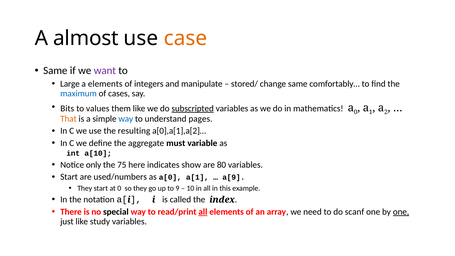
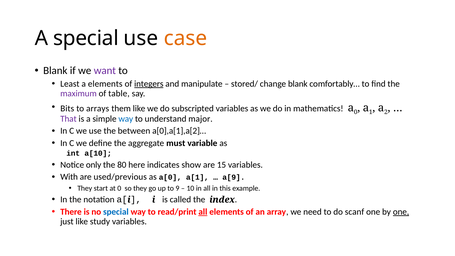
A almost: almost -> special (86, 38)
Same: Same -> Blank (55, 71)
Large: Large -> Least (70, 84)
integers underline: none -> present (149, 84)
change same: same -> blank (298, 84)
maximum colour: blue -> purple (78, 93)
cases: cases -> table (119, 93)
values: values -> arrays (98, 108)
subscripted underline: present -> none (193, 108)
That colour: orange -> purple (68, 119)
pages: pages -> major (200, 119)
resulting: resulting -> between (134, 131)
75: 75 -> 80 (122, 165)
80: 80 -> 15 (221, 165)
Start: Start -> With (69, 177)
used/numbers: used/numbers -> used/previous (120, 177)
special colour: black -> blue (116, 212)
